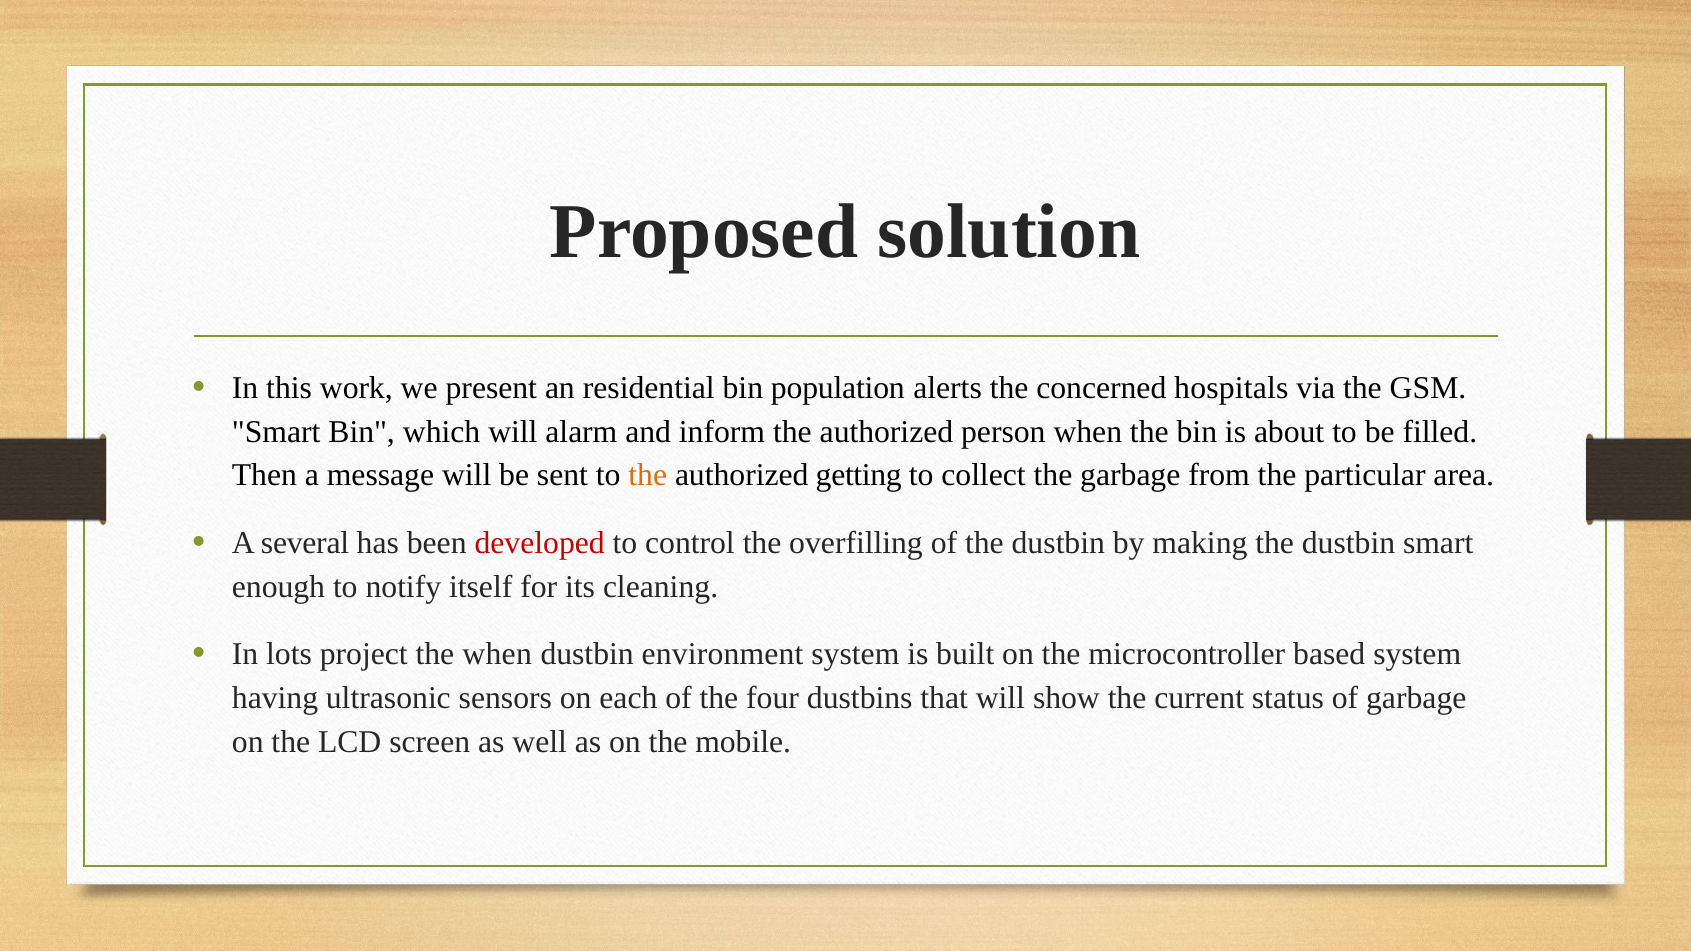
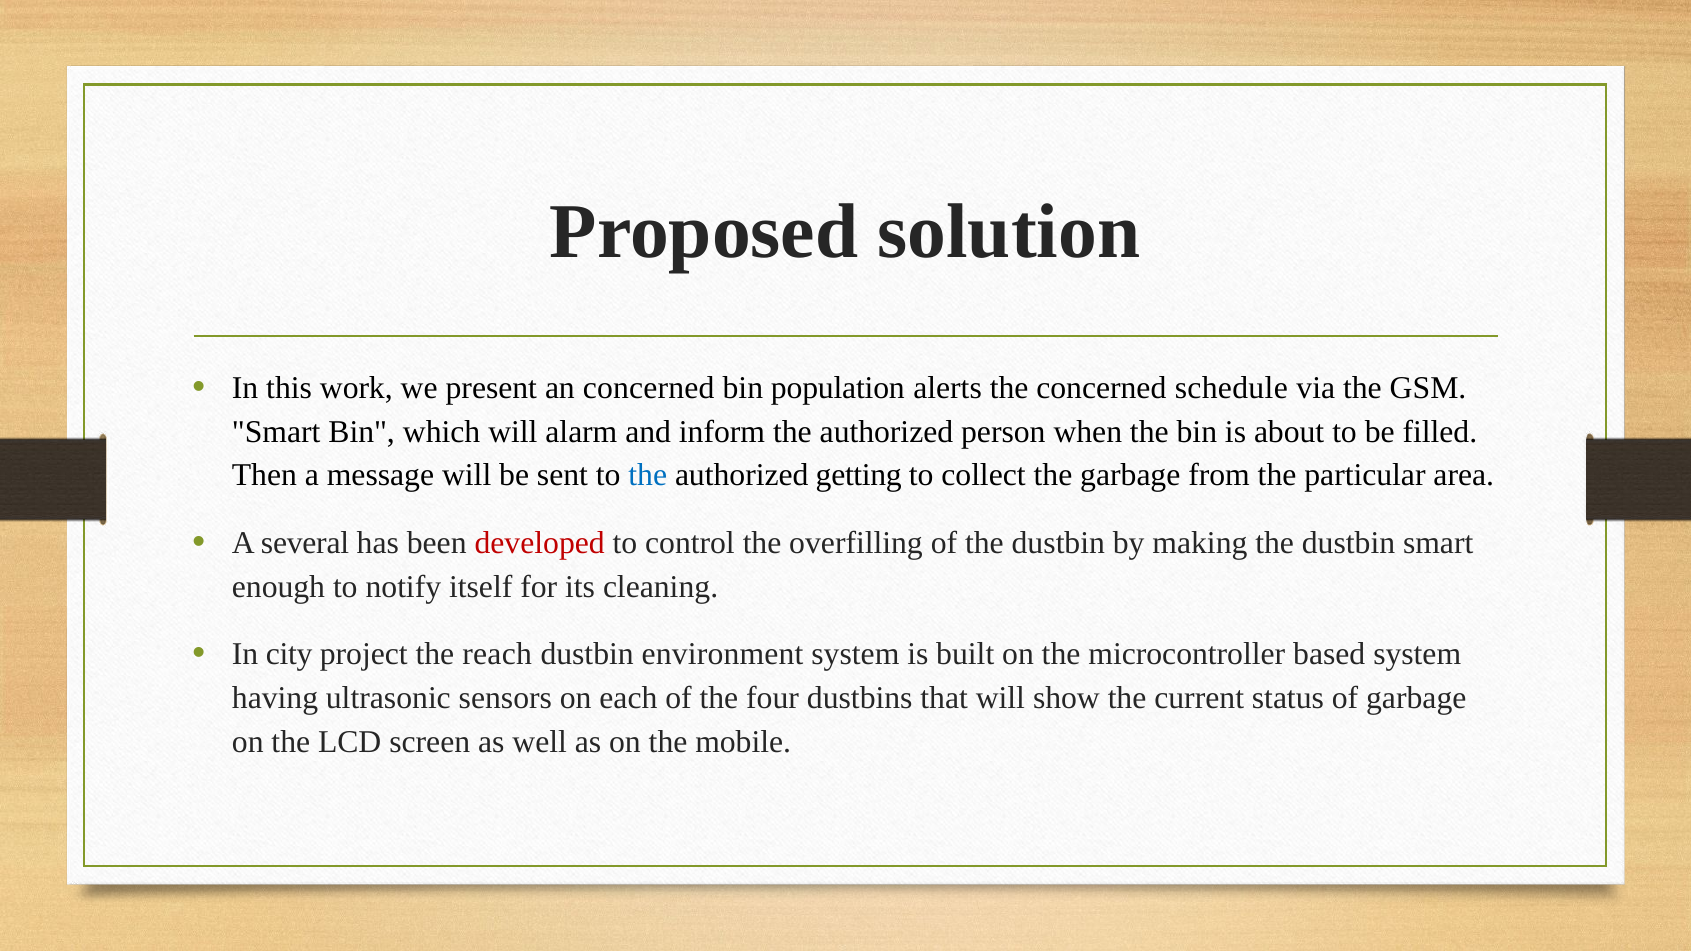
an residential: residential -> concerned (649, 388)
hospitals: hospitals -> schedule (1231, 388)
the colour: orange -> blue (648, 475)
lots: lots -> city (289, 655)
the when: when -> reach (497, 655)
